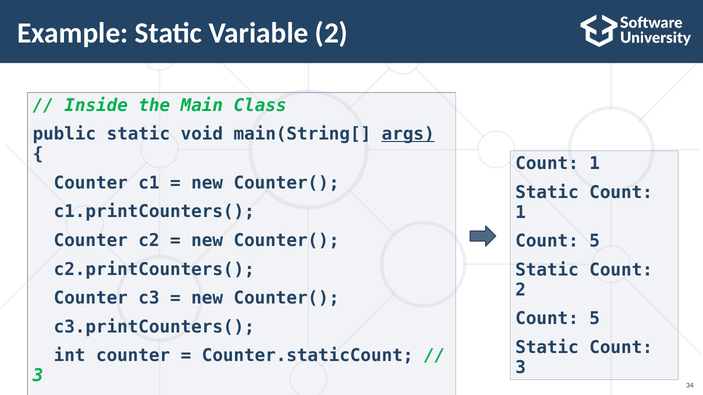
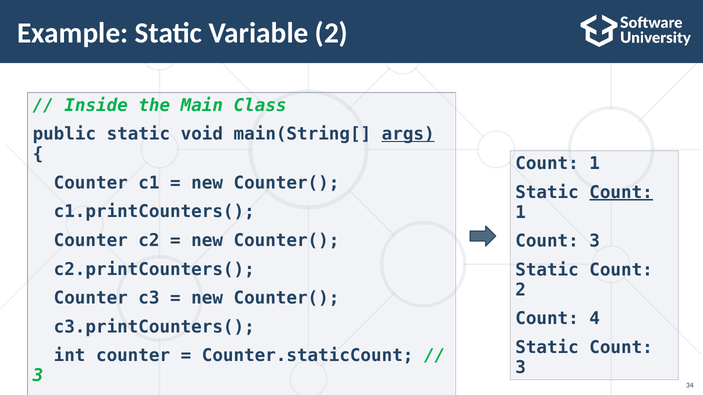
Count underline: none -> present (621, 192)
5: 5 -> 3 (595, 241)
5: 5 -> 4 (595, 319)
